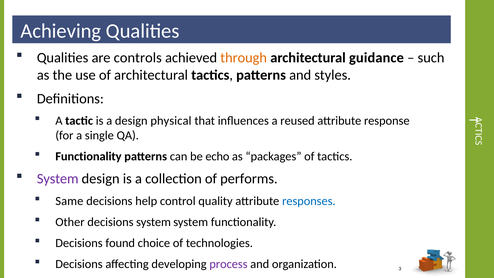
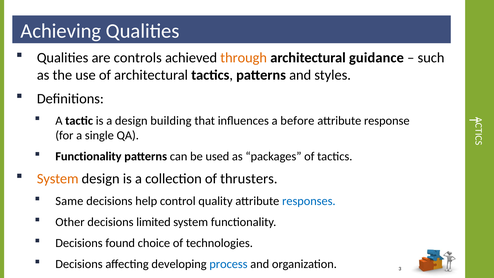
physical: physical -> building (171, 121)
reused: reused -> before (297, 121)
echo: echo -> used (217, 156)
System colour: purple -> orange (58, 179)
performs: performs -> thrusters (249, 179)
decisions system: system -> limited (153, 222)
process colour: purple -> blue (228, 264)
